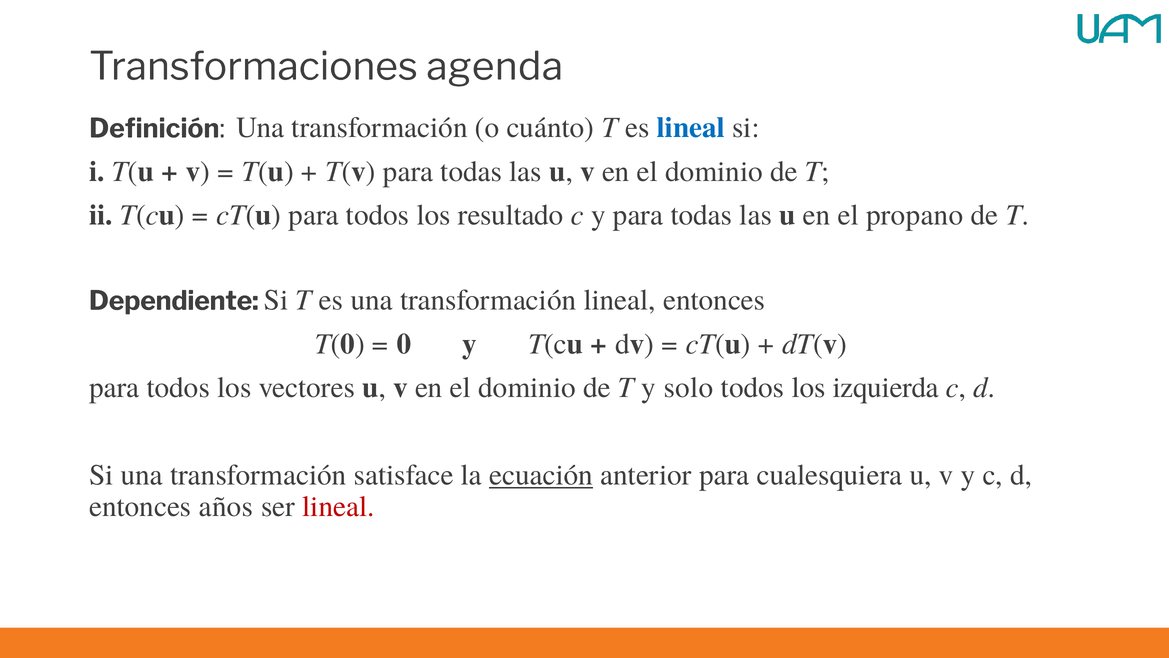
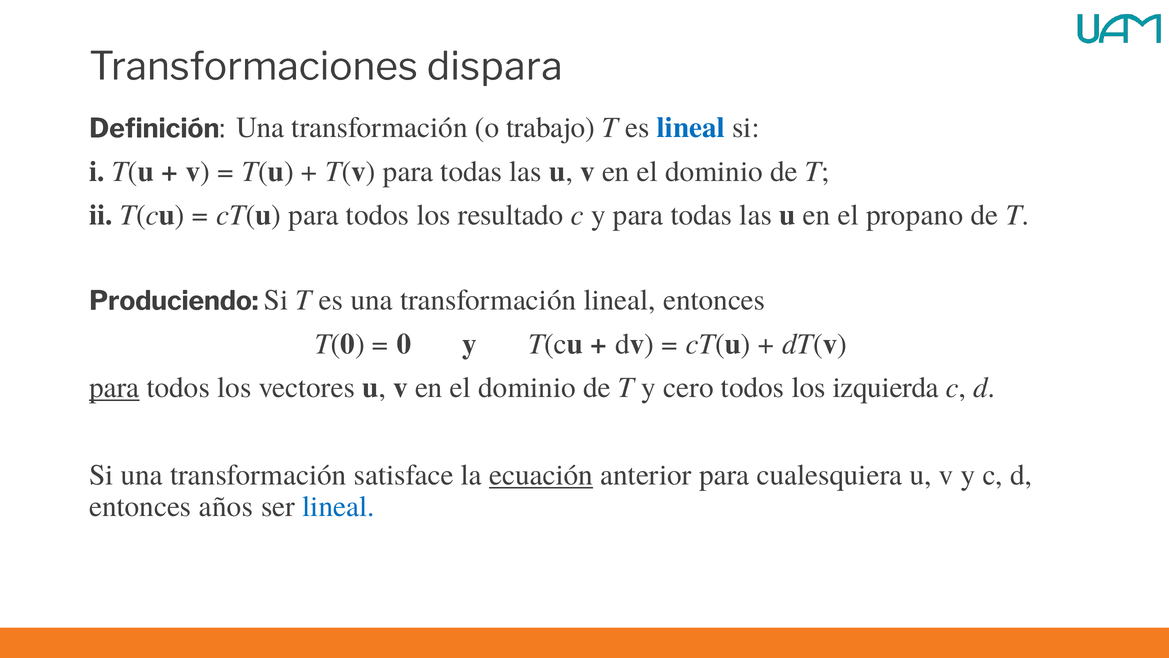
agenda: agenda -> dispara (495, 67)
cuánto: cuánto -> trabajo (550, 128)
Dependiente: Dependiente -> Produciendo (174, 301)
para underline: none -> present (114, 387)
solo: solo -> cero (689, 387)
lineal colour: red -> blue (338, 506)
